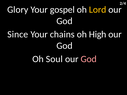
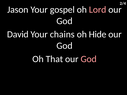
Glory: Glory -> Jason (18, 10)
Lord colour: yellow -> pink (98, 10)
Since: Since -> David (18, 34)
High: High -> Hide (98, 34)
Soul: Soul -> That (54, 59)
